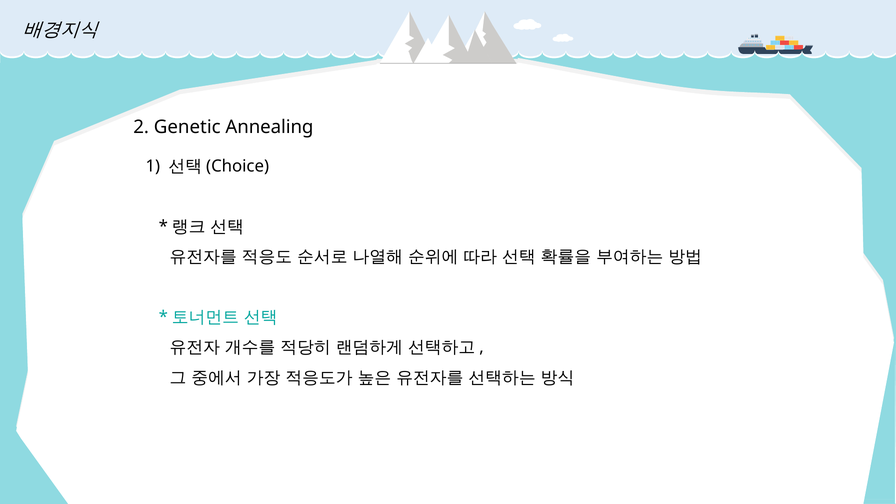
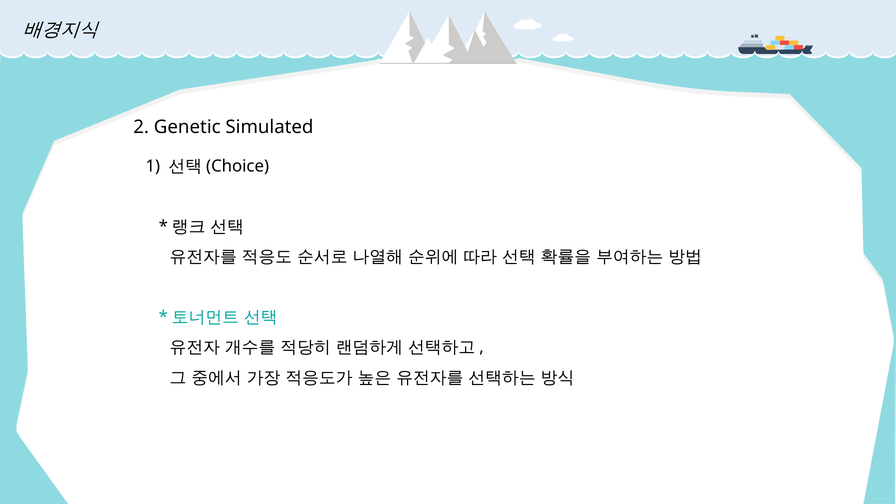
Annealing: Annealing -> Simulated (269, 127)
